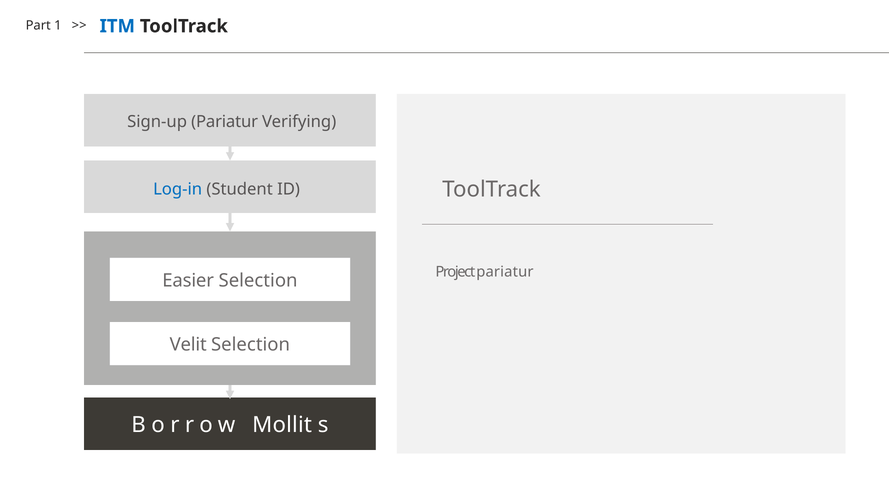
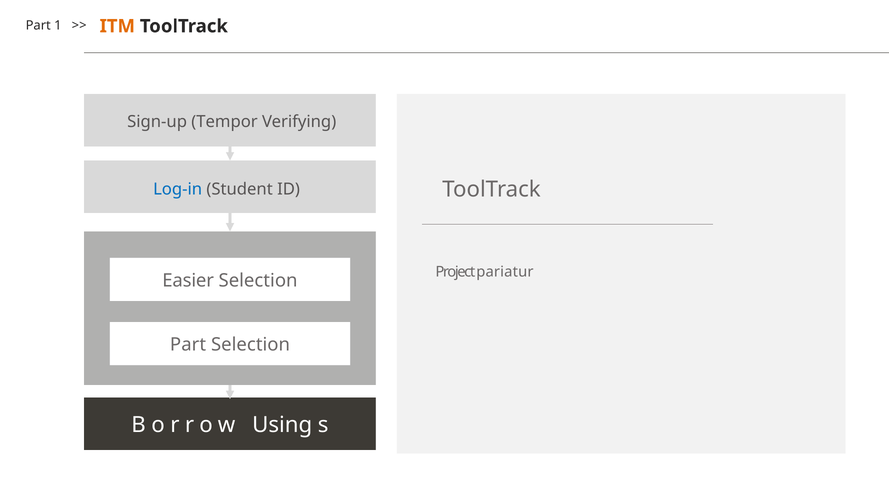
ITM colour: blue -> orange (117, 26)
Sign-up Pariatur: Pariatur -> Tempor (225, 122)
Velit: Velit -> Part (188, 345)
Mollit: Mollit -> Using (282, 425)
